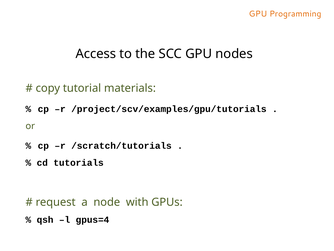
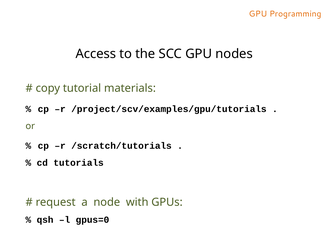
gpus=4: gpus=4 -> gpus=0 (92, 219)
